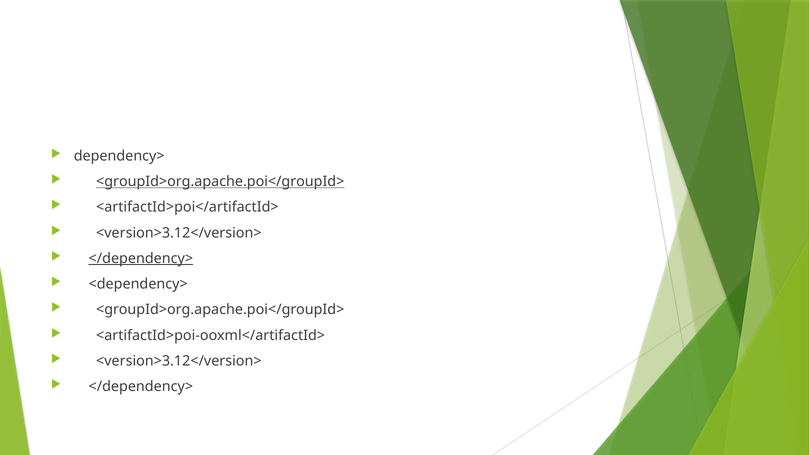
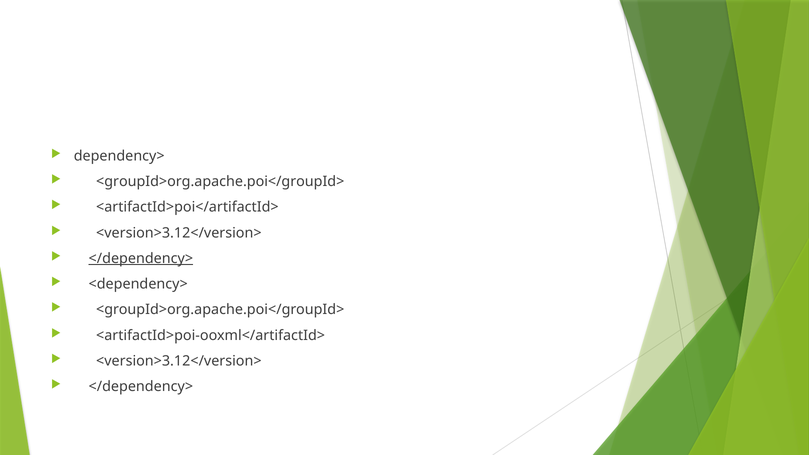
<groupId>org.apache.poi</groupId> underline: present -> none (220, 182)
